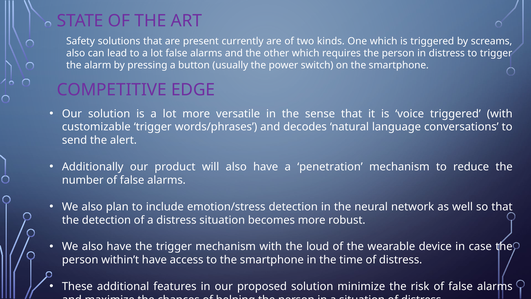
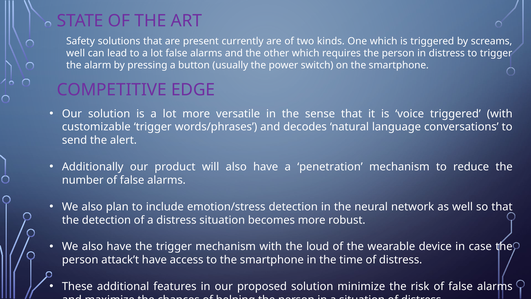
also: also -> well (76, 53)
within’t: within’t -> attack’t (120, 260)
